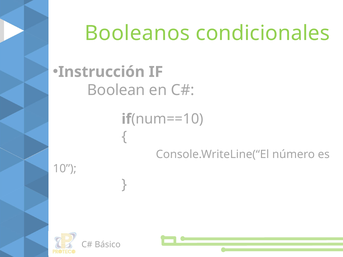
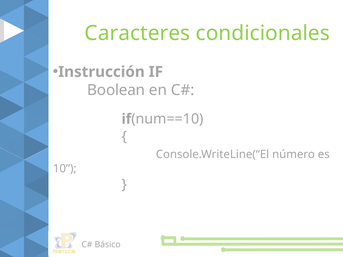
Booleanos: Booleanos -> Caracteres (137, 33)
